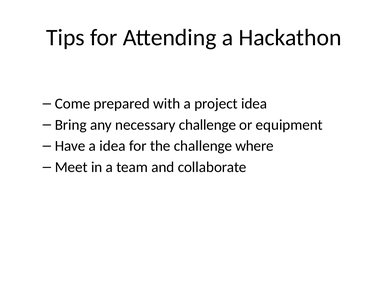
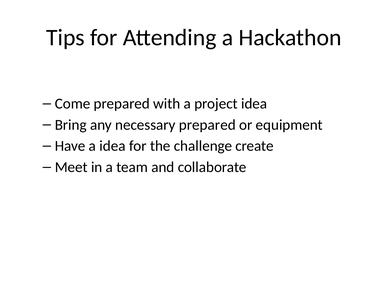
necessary challenge: challenge -> prepared (207, 125)
where: where -> create (254, 146)
